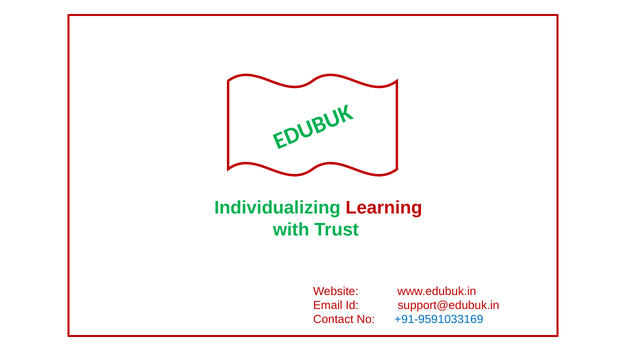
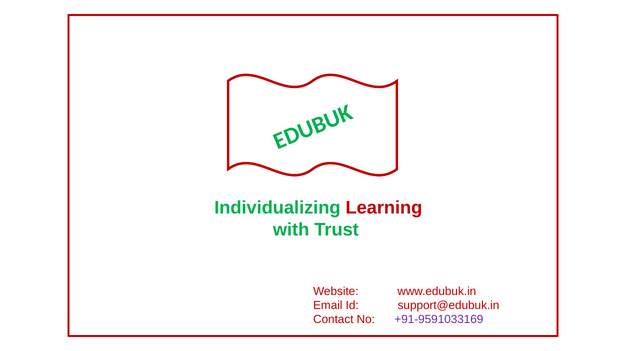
+91-9591033169 colour: blue -> purple (439, 320)
